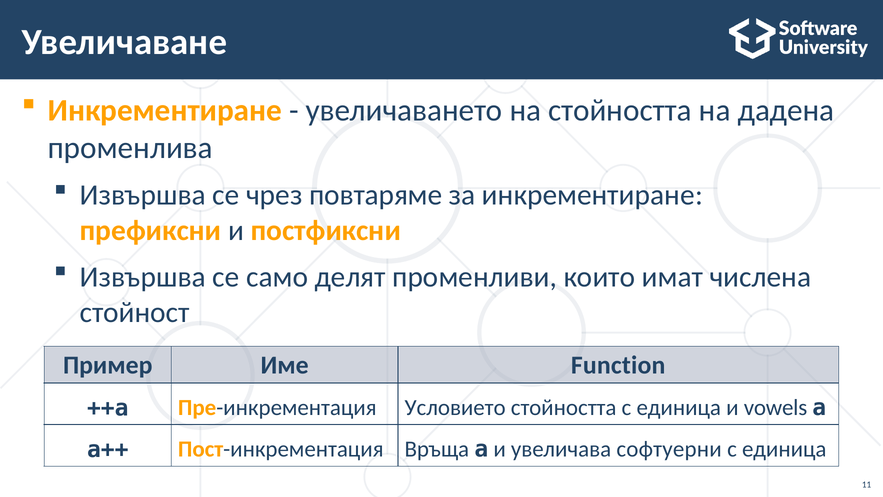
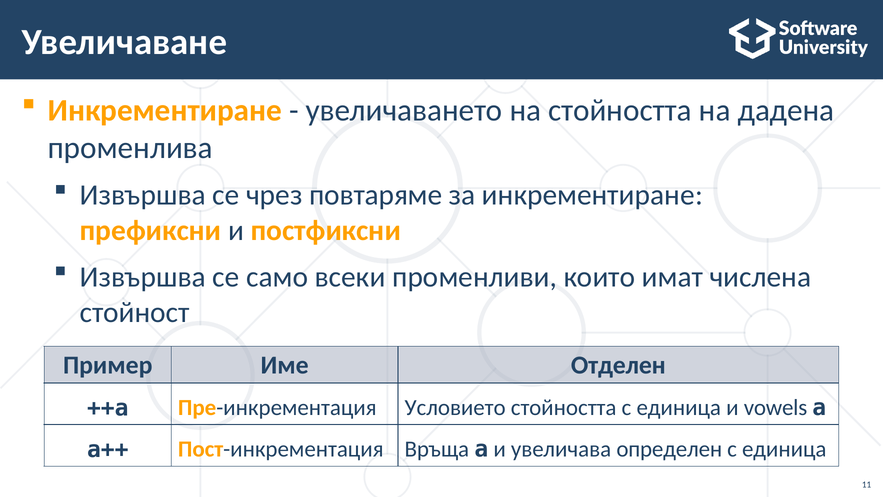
делят: делят -> всеки (350, 277)
Function: Function -> Отделен (618, 365)
софтуерни: софтуерни -> определен (669, 449)
